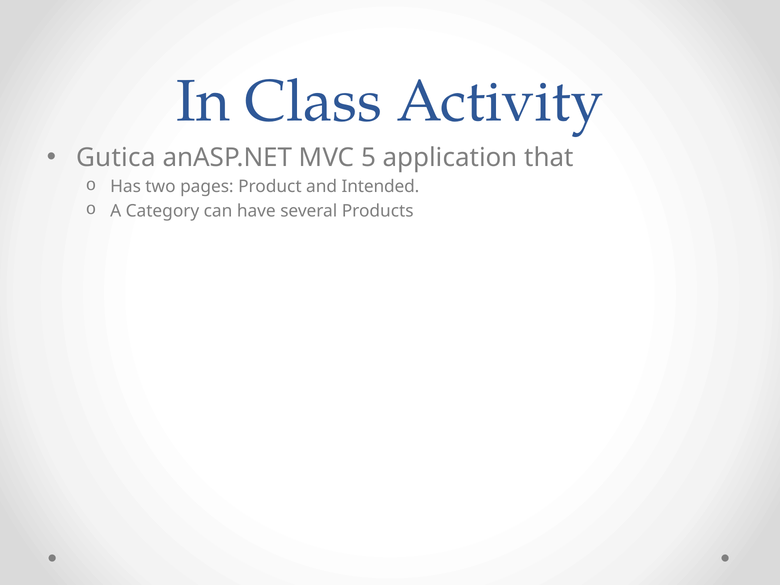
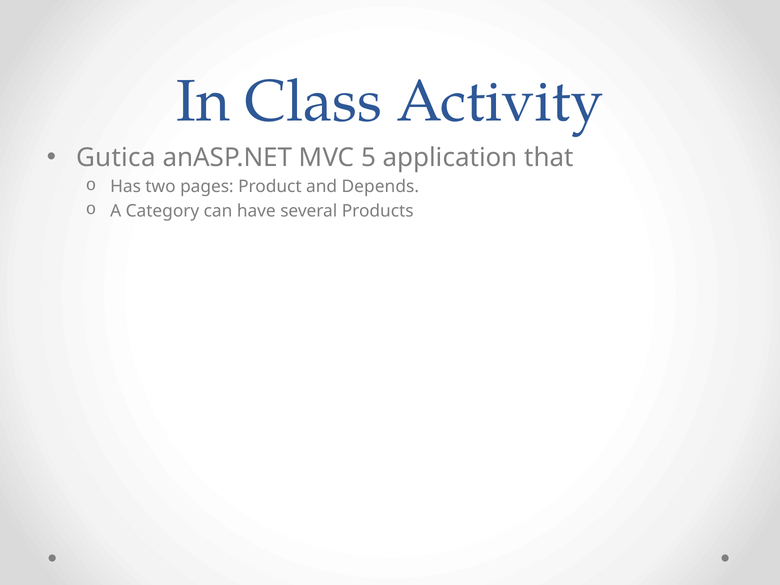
Intended: Intended -> Depends (380, 187)
